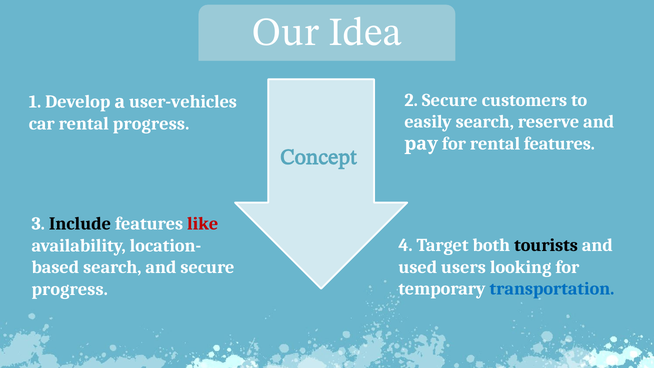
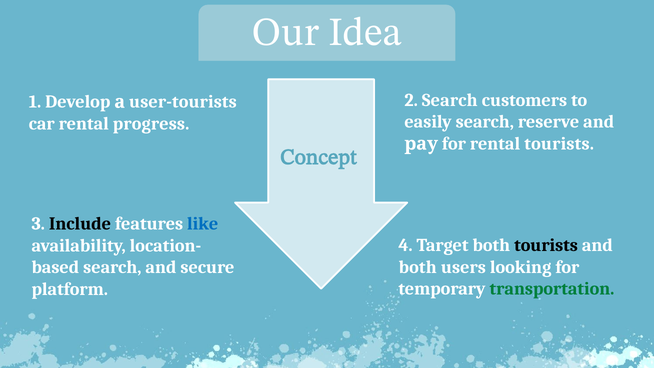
2 Secure: Secure -> Search (450, 100)
user-vehicles: user-vehicles -> user-tourists (183, 102)
rental features: features -> tourists (559, 144)
like colour: red -> blue (203, 224)
used: used -> both (418, 267)
transportation colour: blue -> green (552, 289)
progress: progress -> platform (70, 289)
